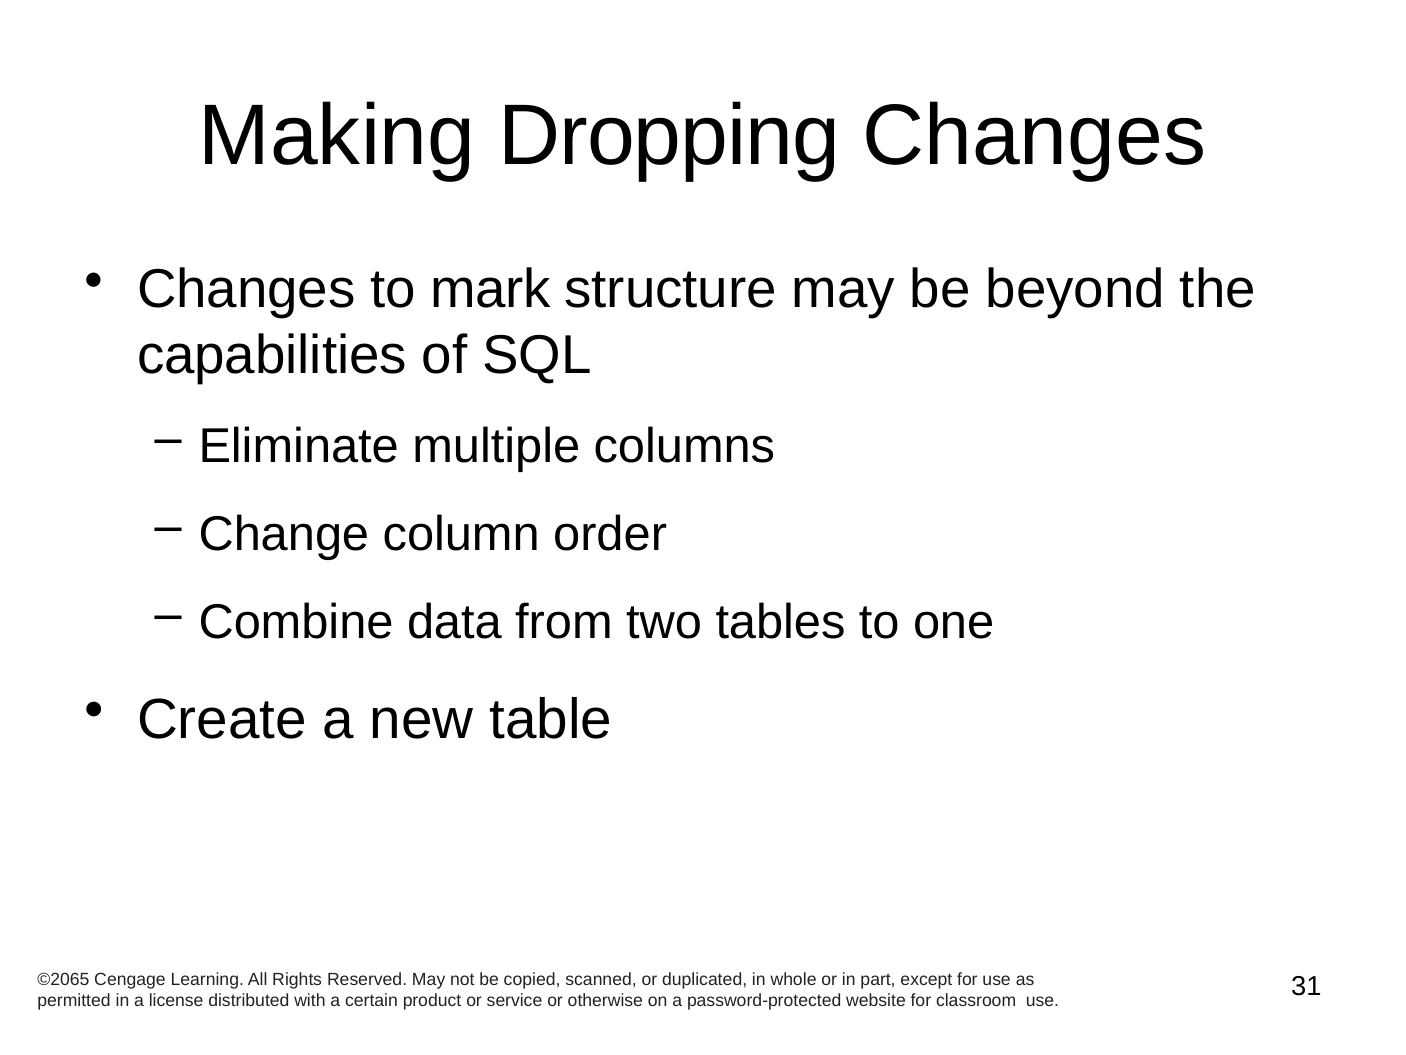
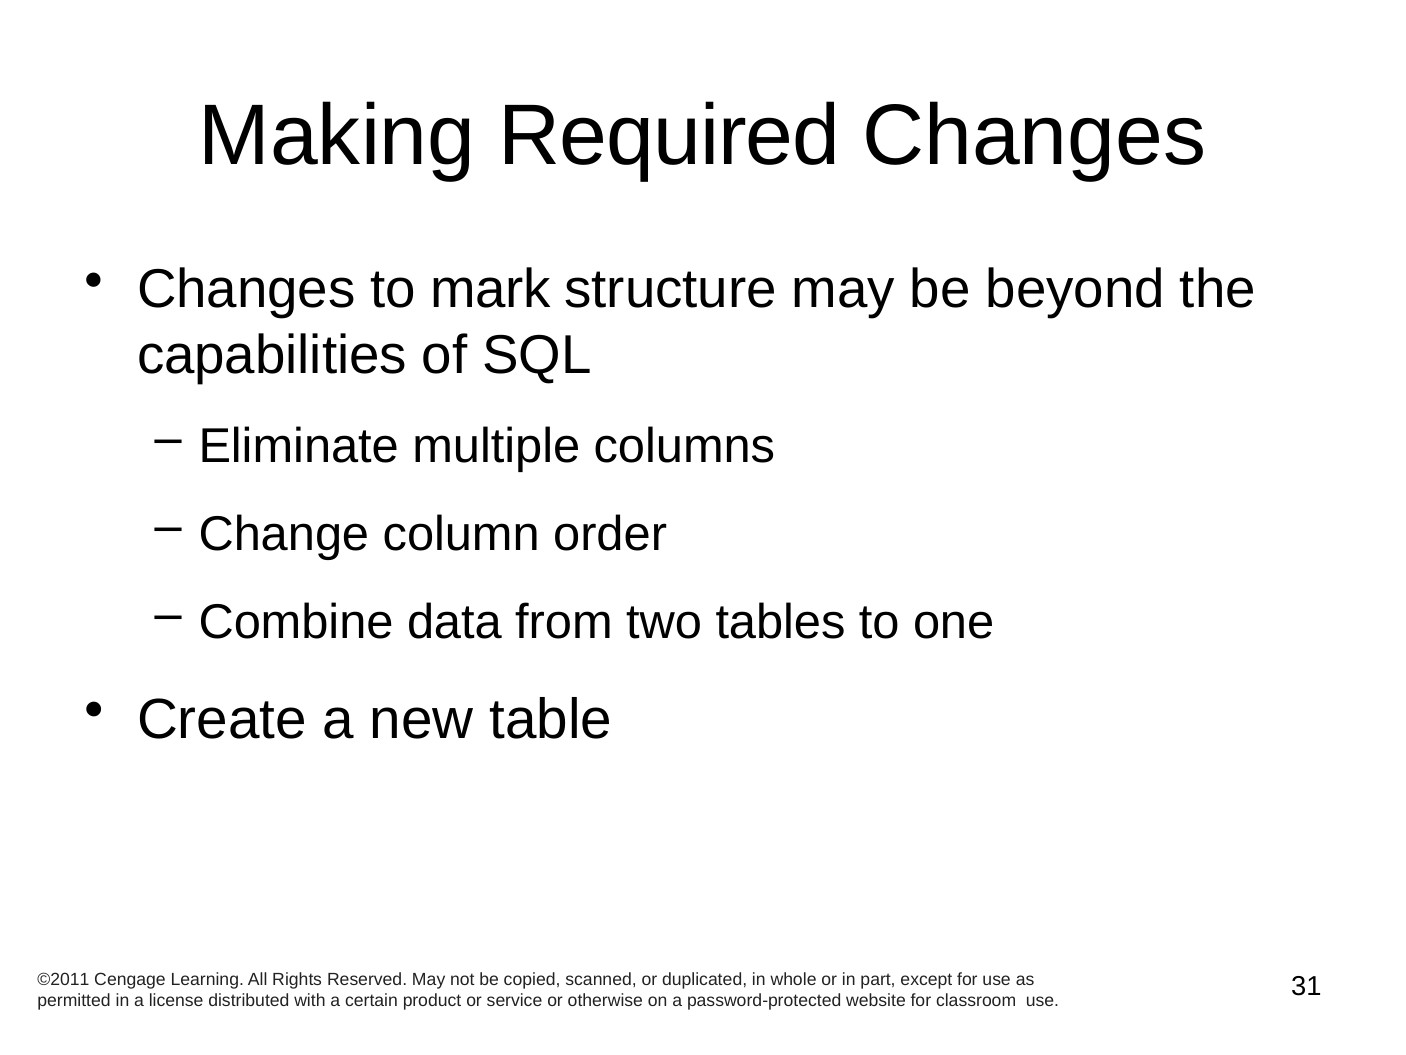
Dropping: Dropping -> Required (669, 136)
©2065: ©2065 -> ©2011 (63, 979)
